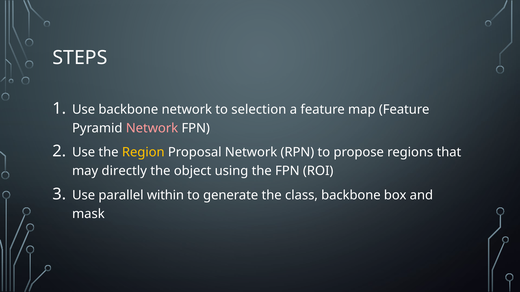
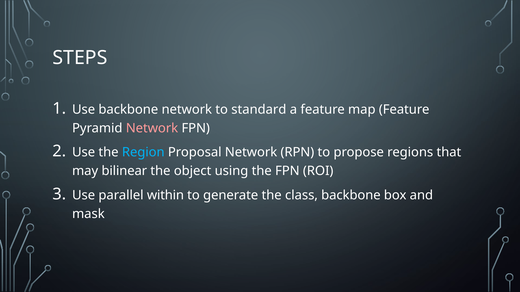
selection: selection -> standard (259, 110)
Region colour: yellow -> light blue (143, 153)
directly: directly -> bilinear (124, 171)
